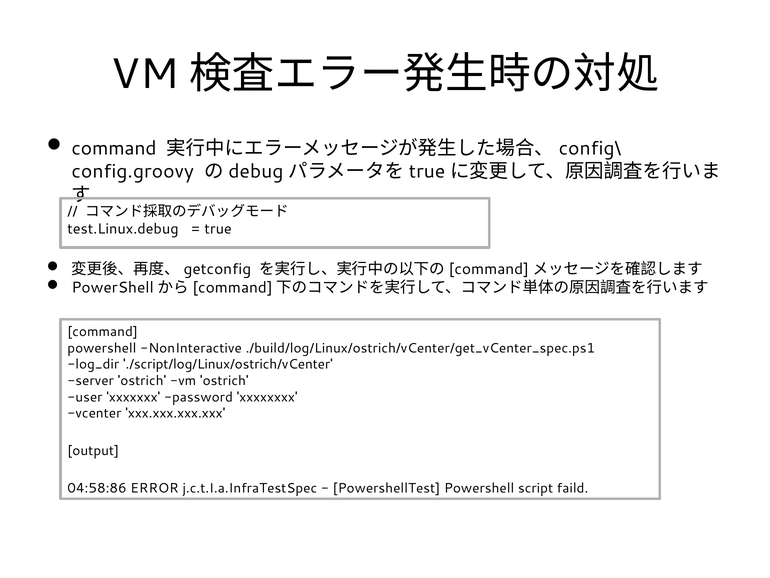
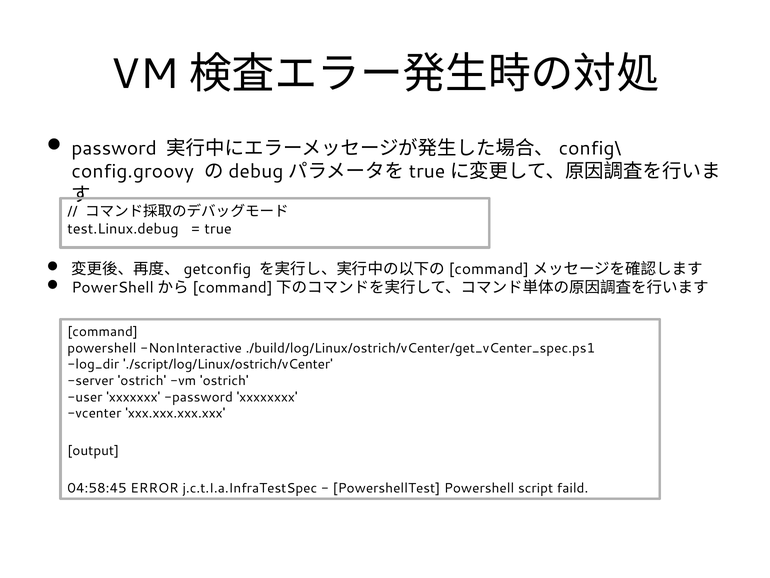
command: command -> password (114, 148)
04:58:86: 04:58:86 -> 04:58:45 (97, 488)
